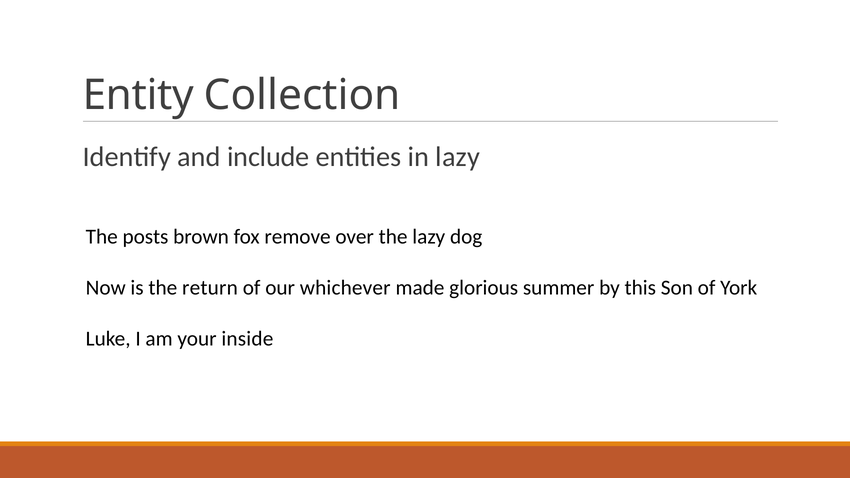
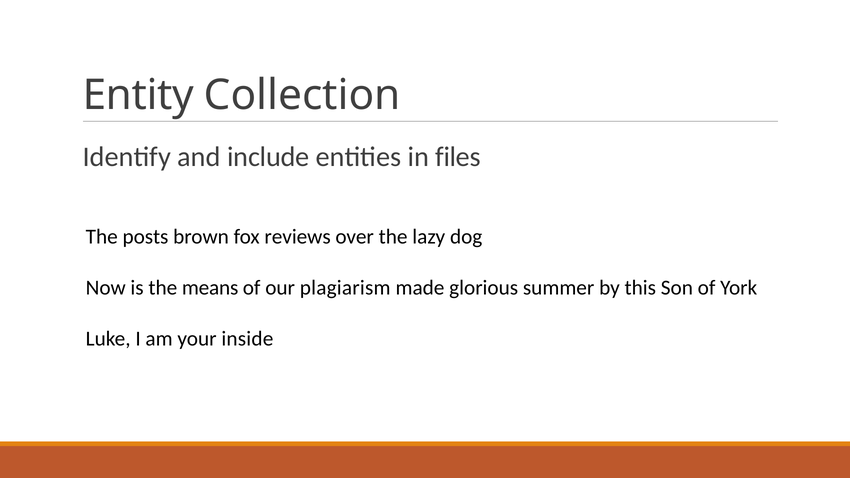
in lazy: lazy -> files (458, 157)
remove: remove -> reviews (298, 237)
return: return -> means (210, 288)
whichever: whichever -> plagiarism (345, 288)
